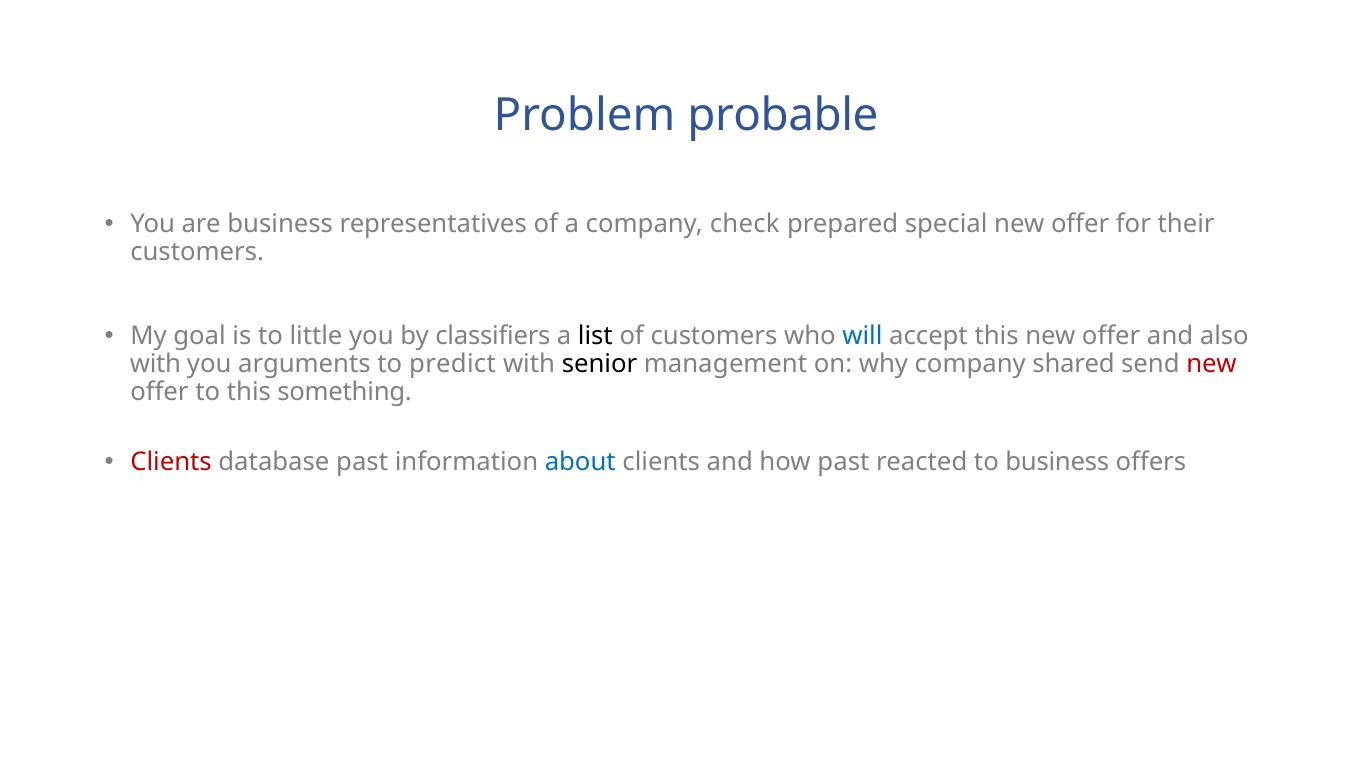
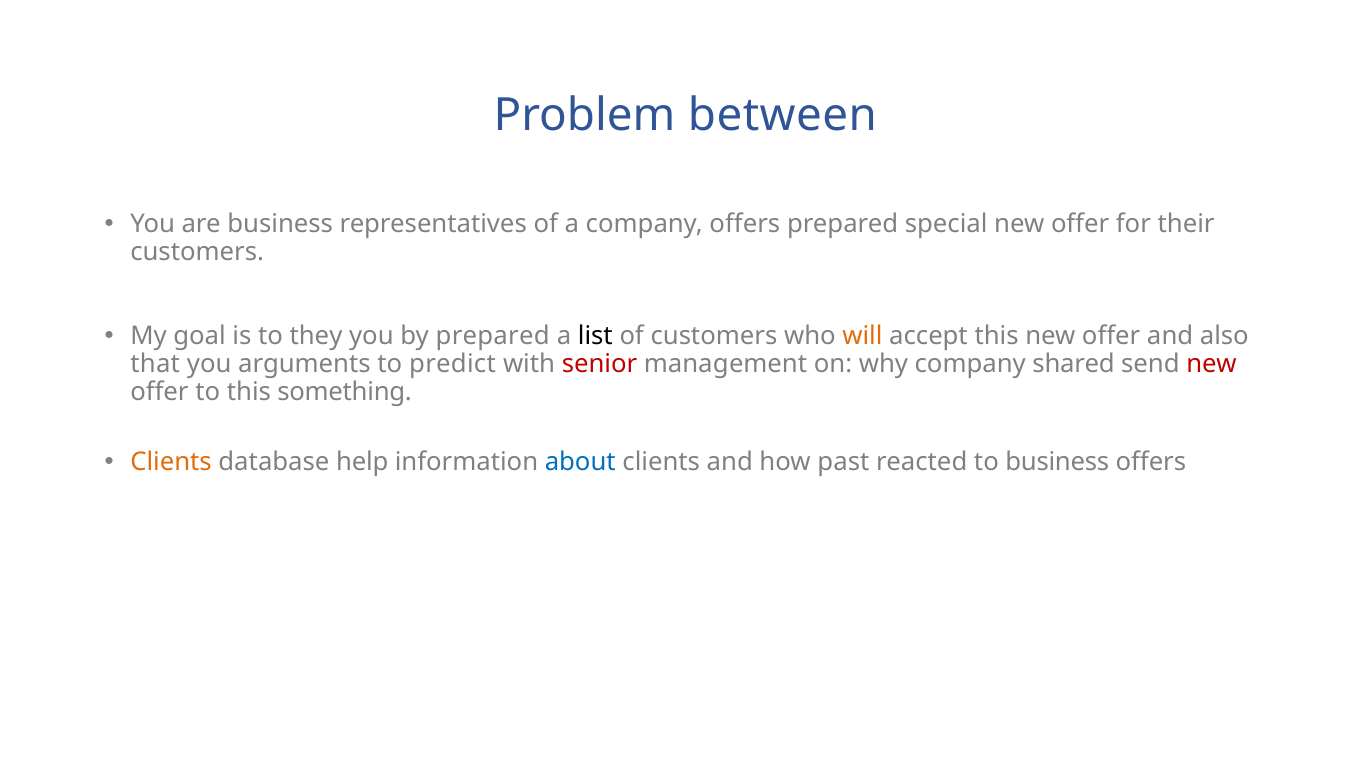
probable: probable -> between (782, 115)
company check: check -> offers (745, 224)
little: little -> they (316, 336)
by classifiers: classifiers -> prepared (493, 336)
will colour: blue -> orange (862, 336)
with: with -> that (155, 364)
senior colour: black -> red (599, 364)
Clients colour: red -> orange (171, 462)
database past: past -> help (362, 462)
